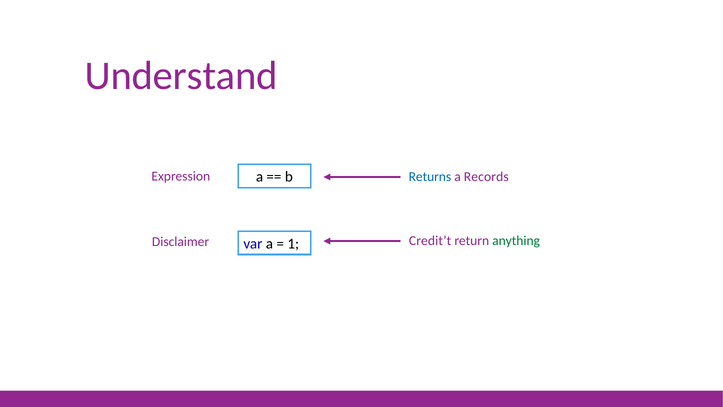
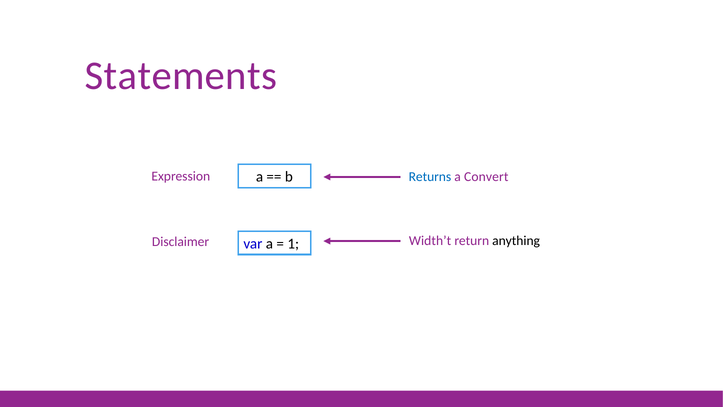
Understand: Understand -> Statements (181, 76)
Records: Records -> Convert (486, 177)
Credit’t: Credit’t -> Width’t (430, 241)
anything colour: green -> black (516, 241)
